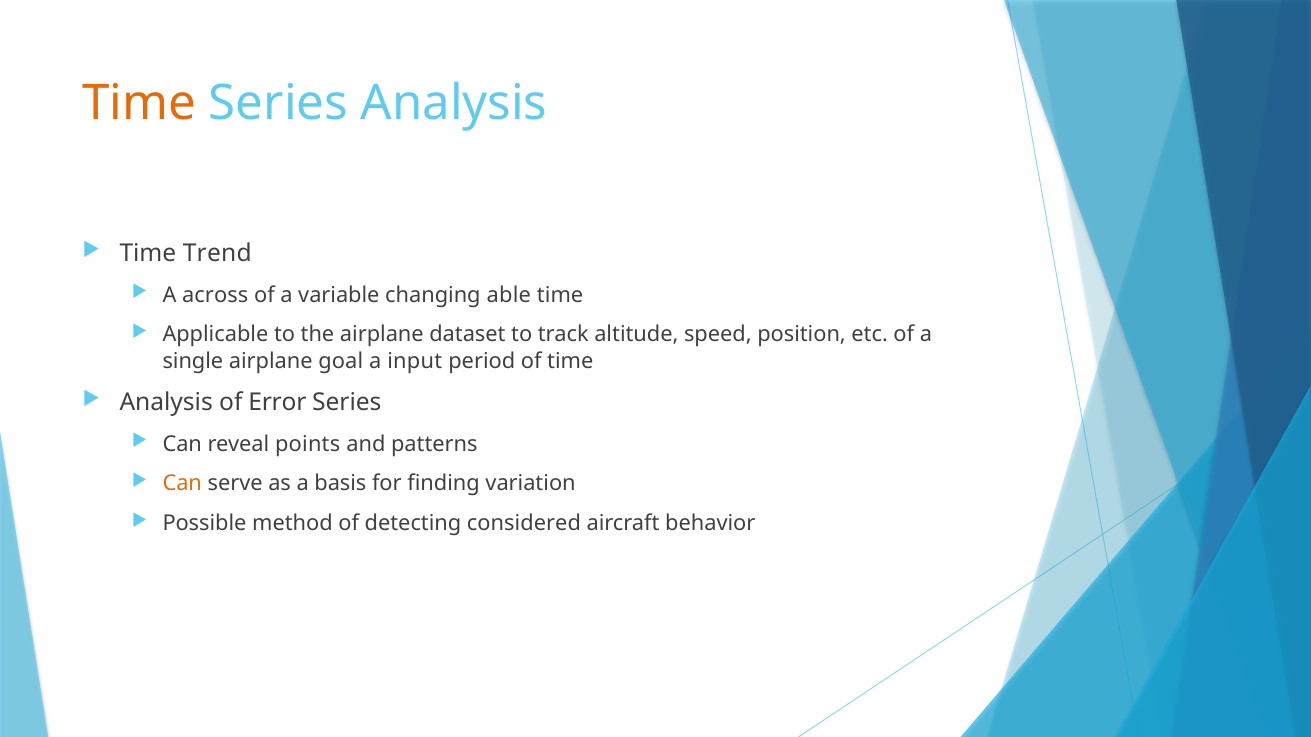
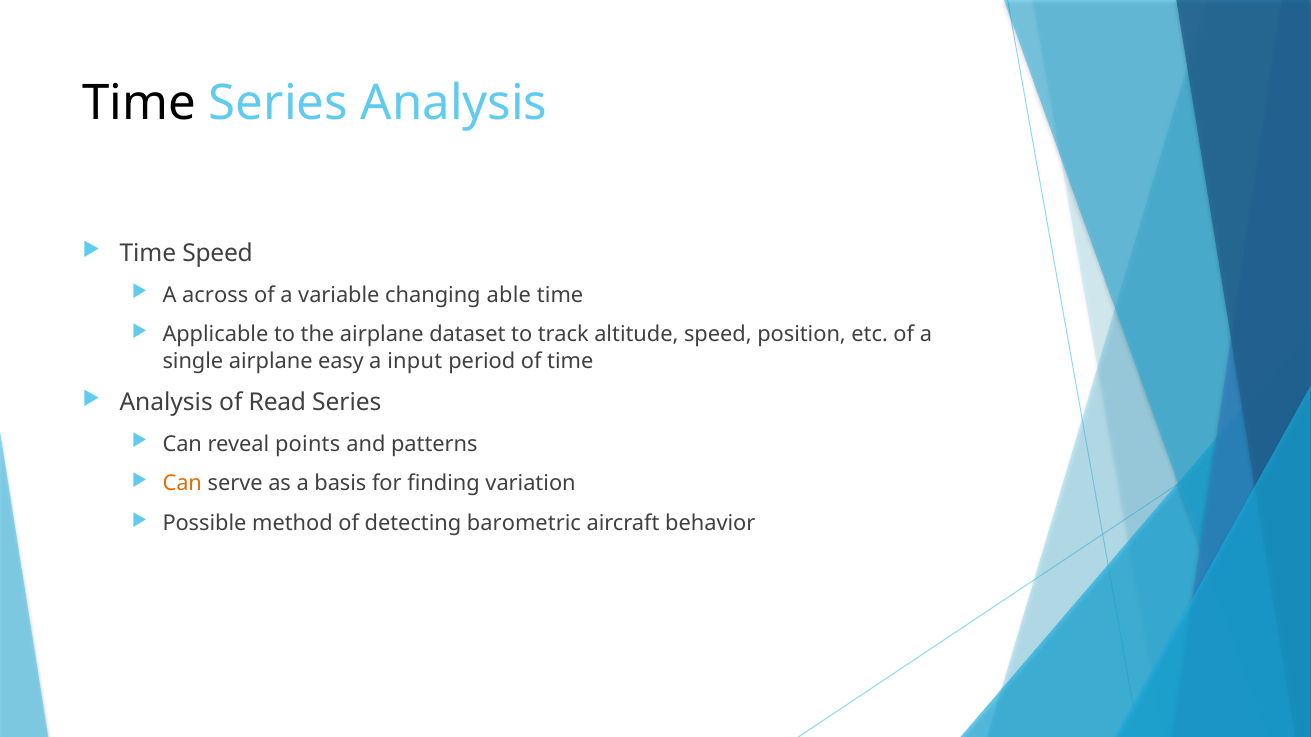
Time colour: orange -> black (139, 103)
Time Trend: Trend -> Speed (218, 254)
goal: goal -> easy (341, 361)
Error: Error -> Read (277, 403)
considered: considered -> barometric (524, 524)
